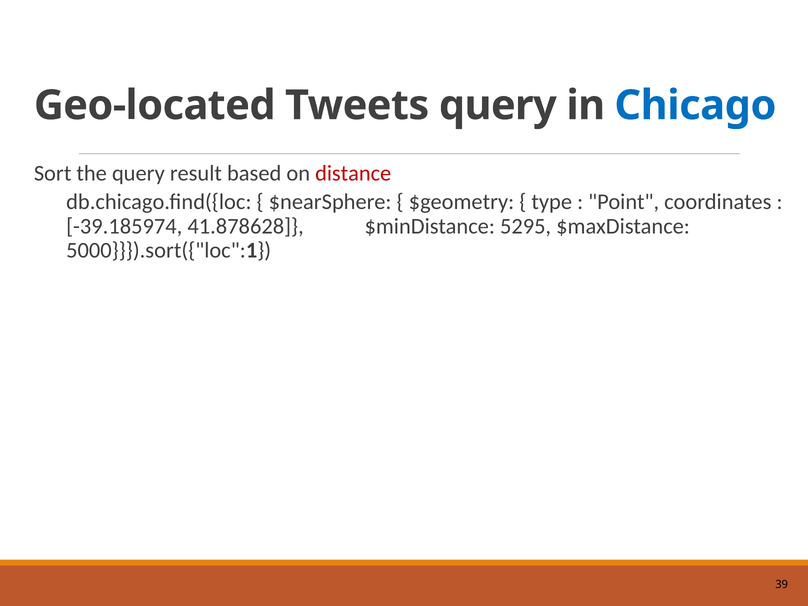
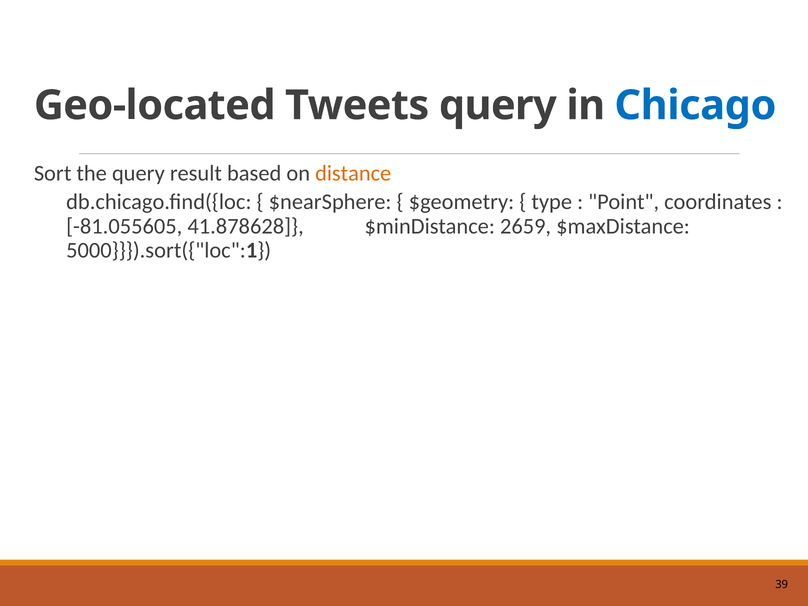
distance colour: red -> orange (353, 173)
-39.185974: -39.185974 -> -81.055605 (124, 226)
5295: 5295 -> 2659 (526, 226)
